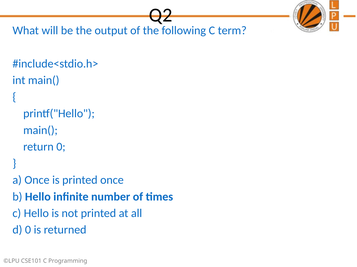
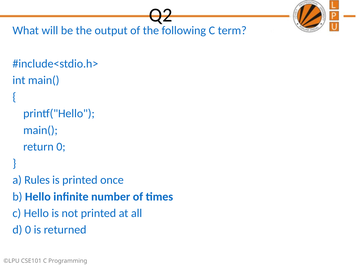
a Once: Once -> Rules (37, 180)
